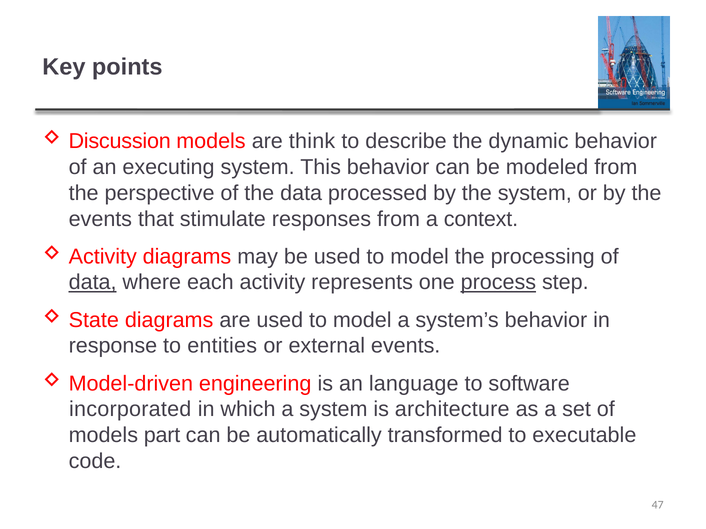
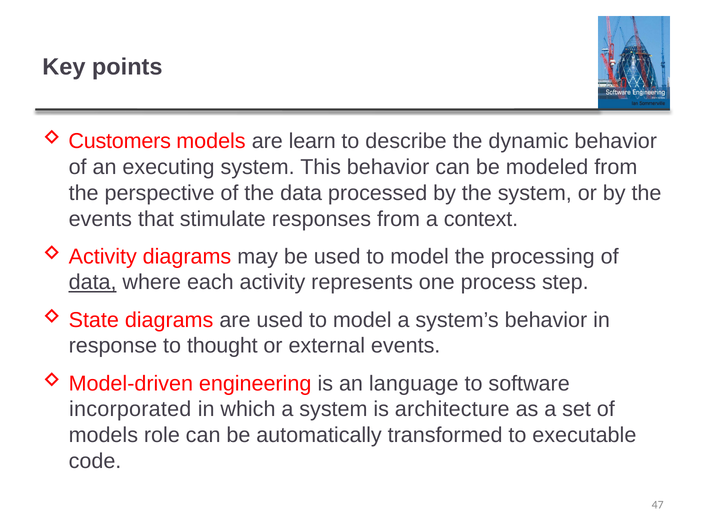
Discussion: Discussion -> Customers (120, 141)
think: think -> learn (312, 141)
process underline: present -> none (498, 283)
entities: entities -> thought (222, 346)
part: part -> role (162, 436)
